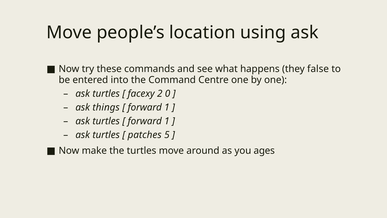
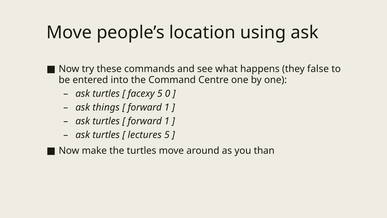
facexy 2: 2 -> 5 (160, 93)
patches: patches -> lectures (145, 135)
ages: ages -> than (264, 150)
